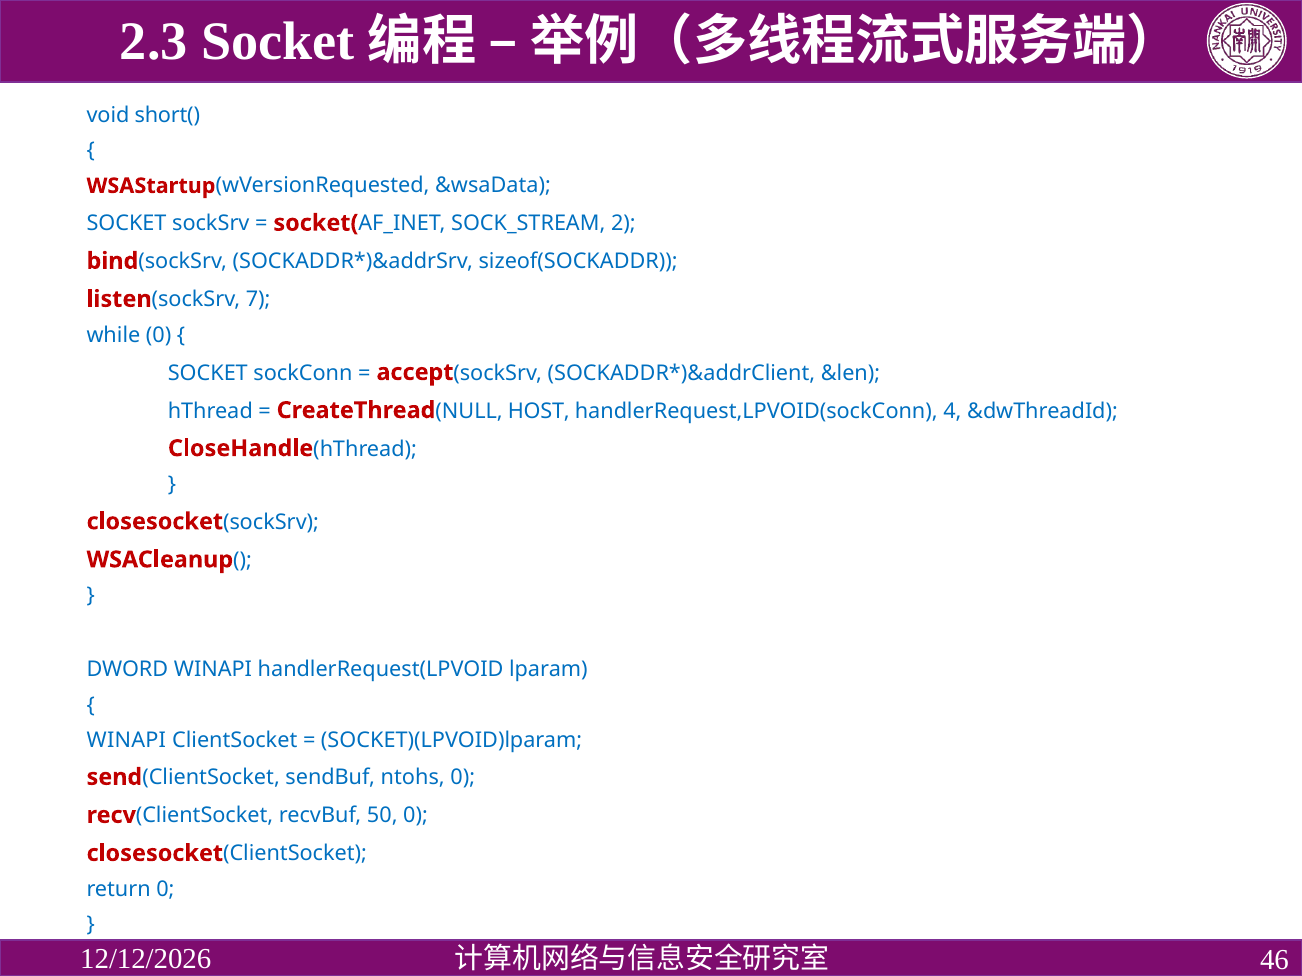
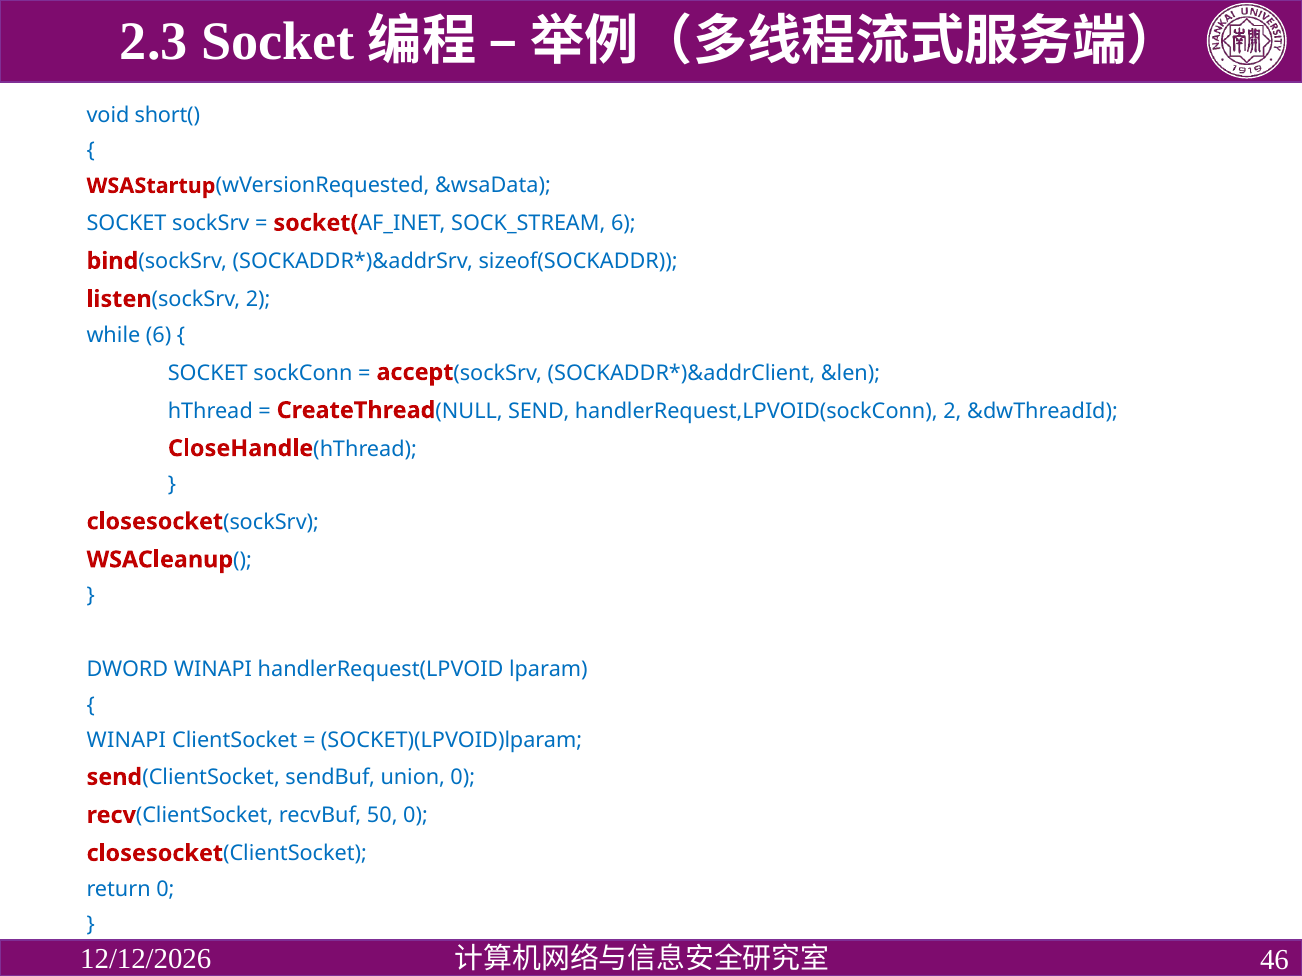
SOCK_STREAM 2: 2 -> 6 (623, 224)
listen(sockSrv 7: 7 -> 2 (258, 300)
while 0: 0 -> 6 (159, 335)
HOST: HOST -> SEND (539, 411)
handlerRequest,LPVOID(sockConn 4: 4 -> 2 (952, 411)
ntohs: ntohs -> union (413, 778)
